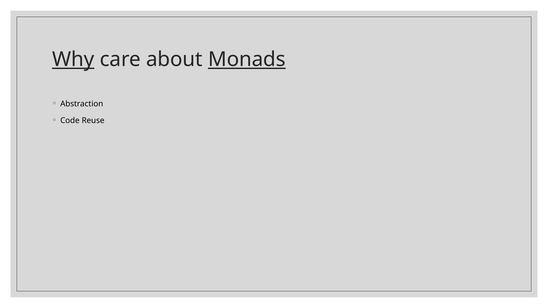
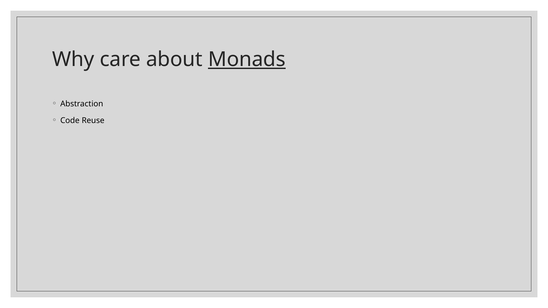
Why underline: present -> none (73, 60)
